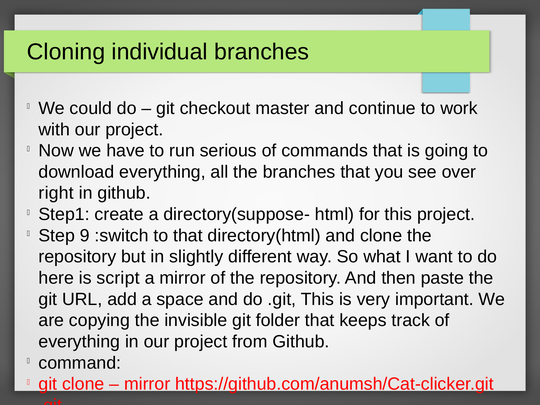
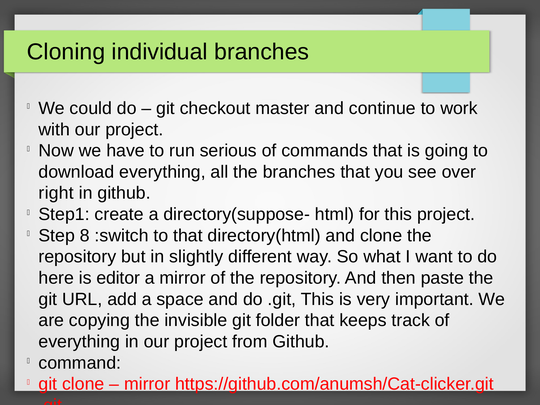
9: 9 -> 8 (85, 236)
script: script -> editor (118, 278)
